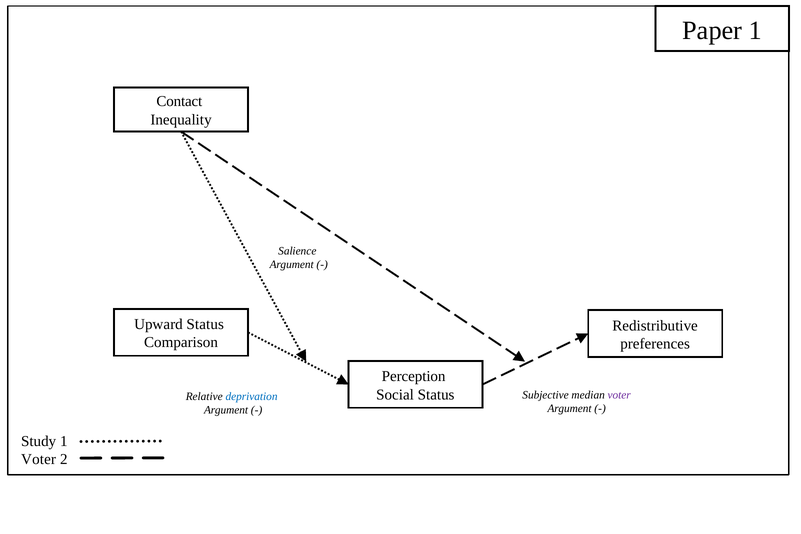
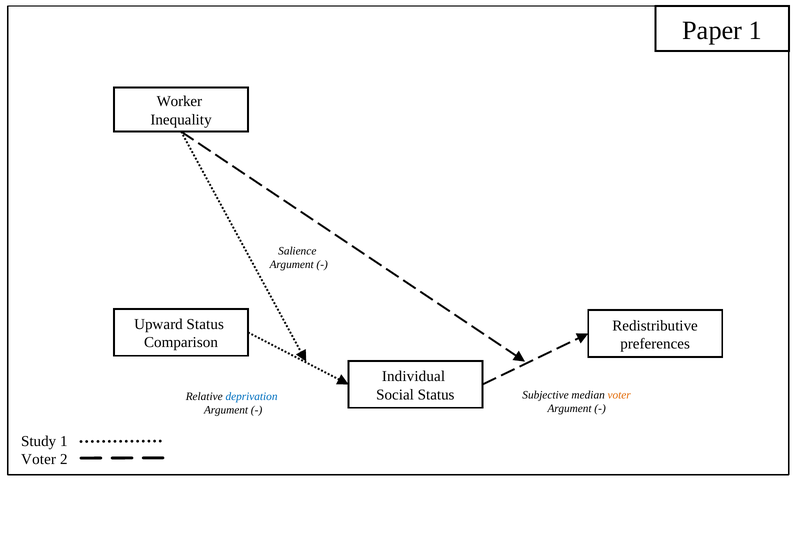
Contact: Contact -> Worker (179, 101)
Perception: Perception -> Individual (413, 376)
voter colour: purple -> orange (619, 395)
